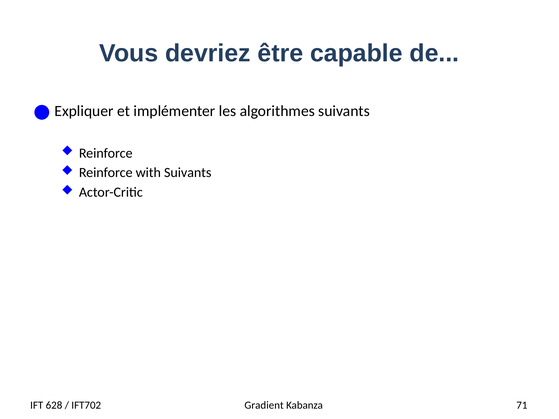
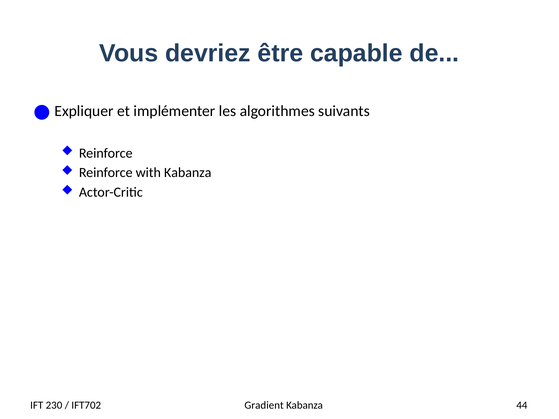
with Suivants: Suivants -> Kabanza (188, 173)
628: 628 -> 230 (54, 406)
71: 71 -> 44 (522, 405)
